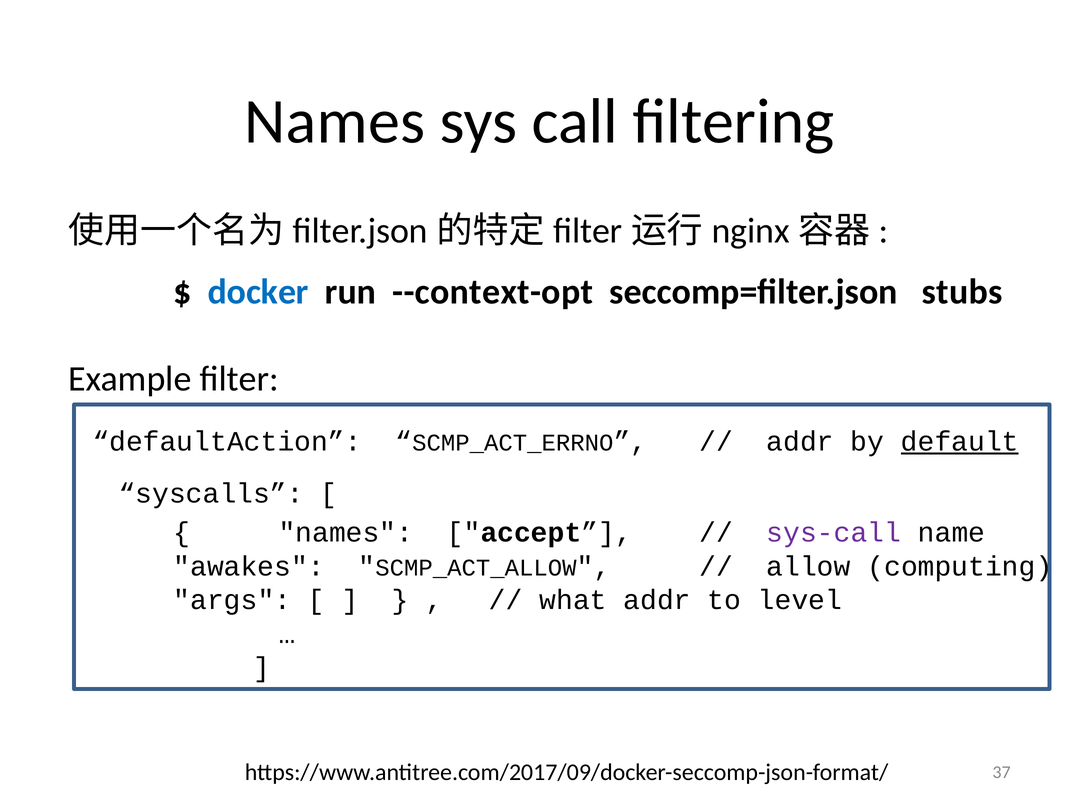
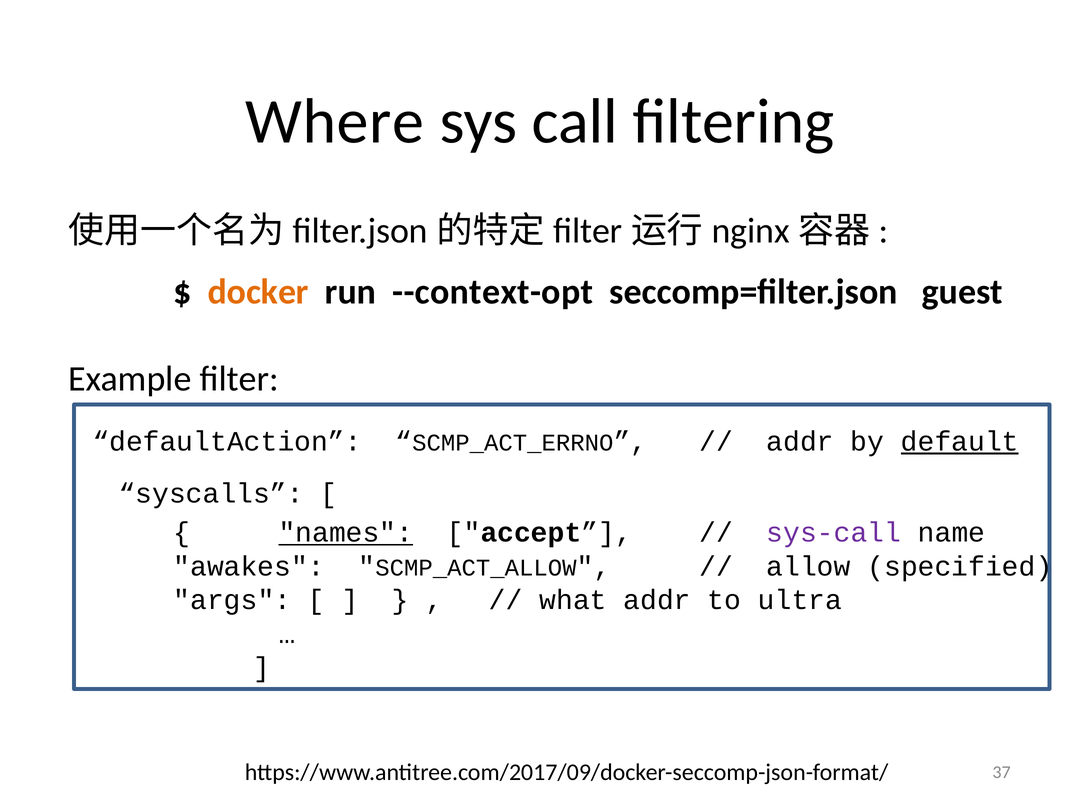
Names: Names -> Where (334, 122)
docker colour: blue -> orange (258, 292)
stubs: stubs -> guest (962, 292)
names underline: none -> present (346, 533)
computing: computing -> specified (960, 567)
level: level -> ultra (800, 600)
